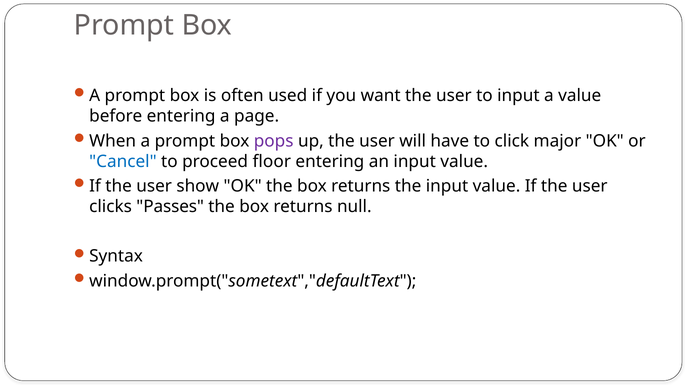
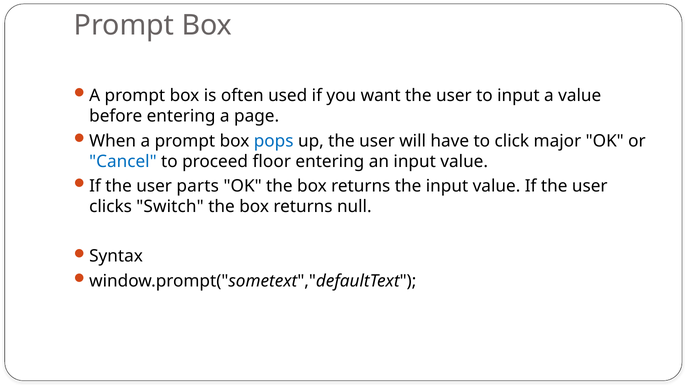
pops colour: purple -> blue (274, 141)
show: show -> parts (198, 186)
Passes: Passes -> Switch (170, 207)
